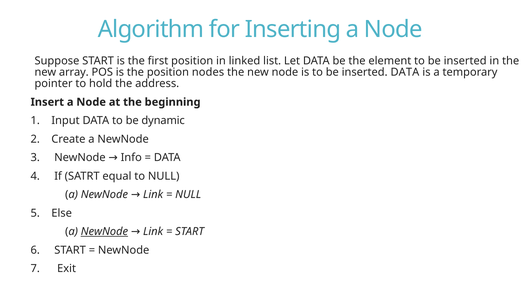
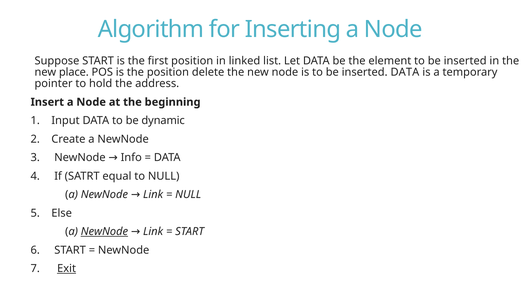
array: array -> place (74, 72)
nodes: nodes -> delete (208, 72)
Exit underline: none -> present (67, 268)
